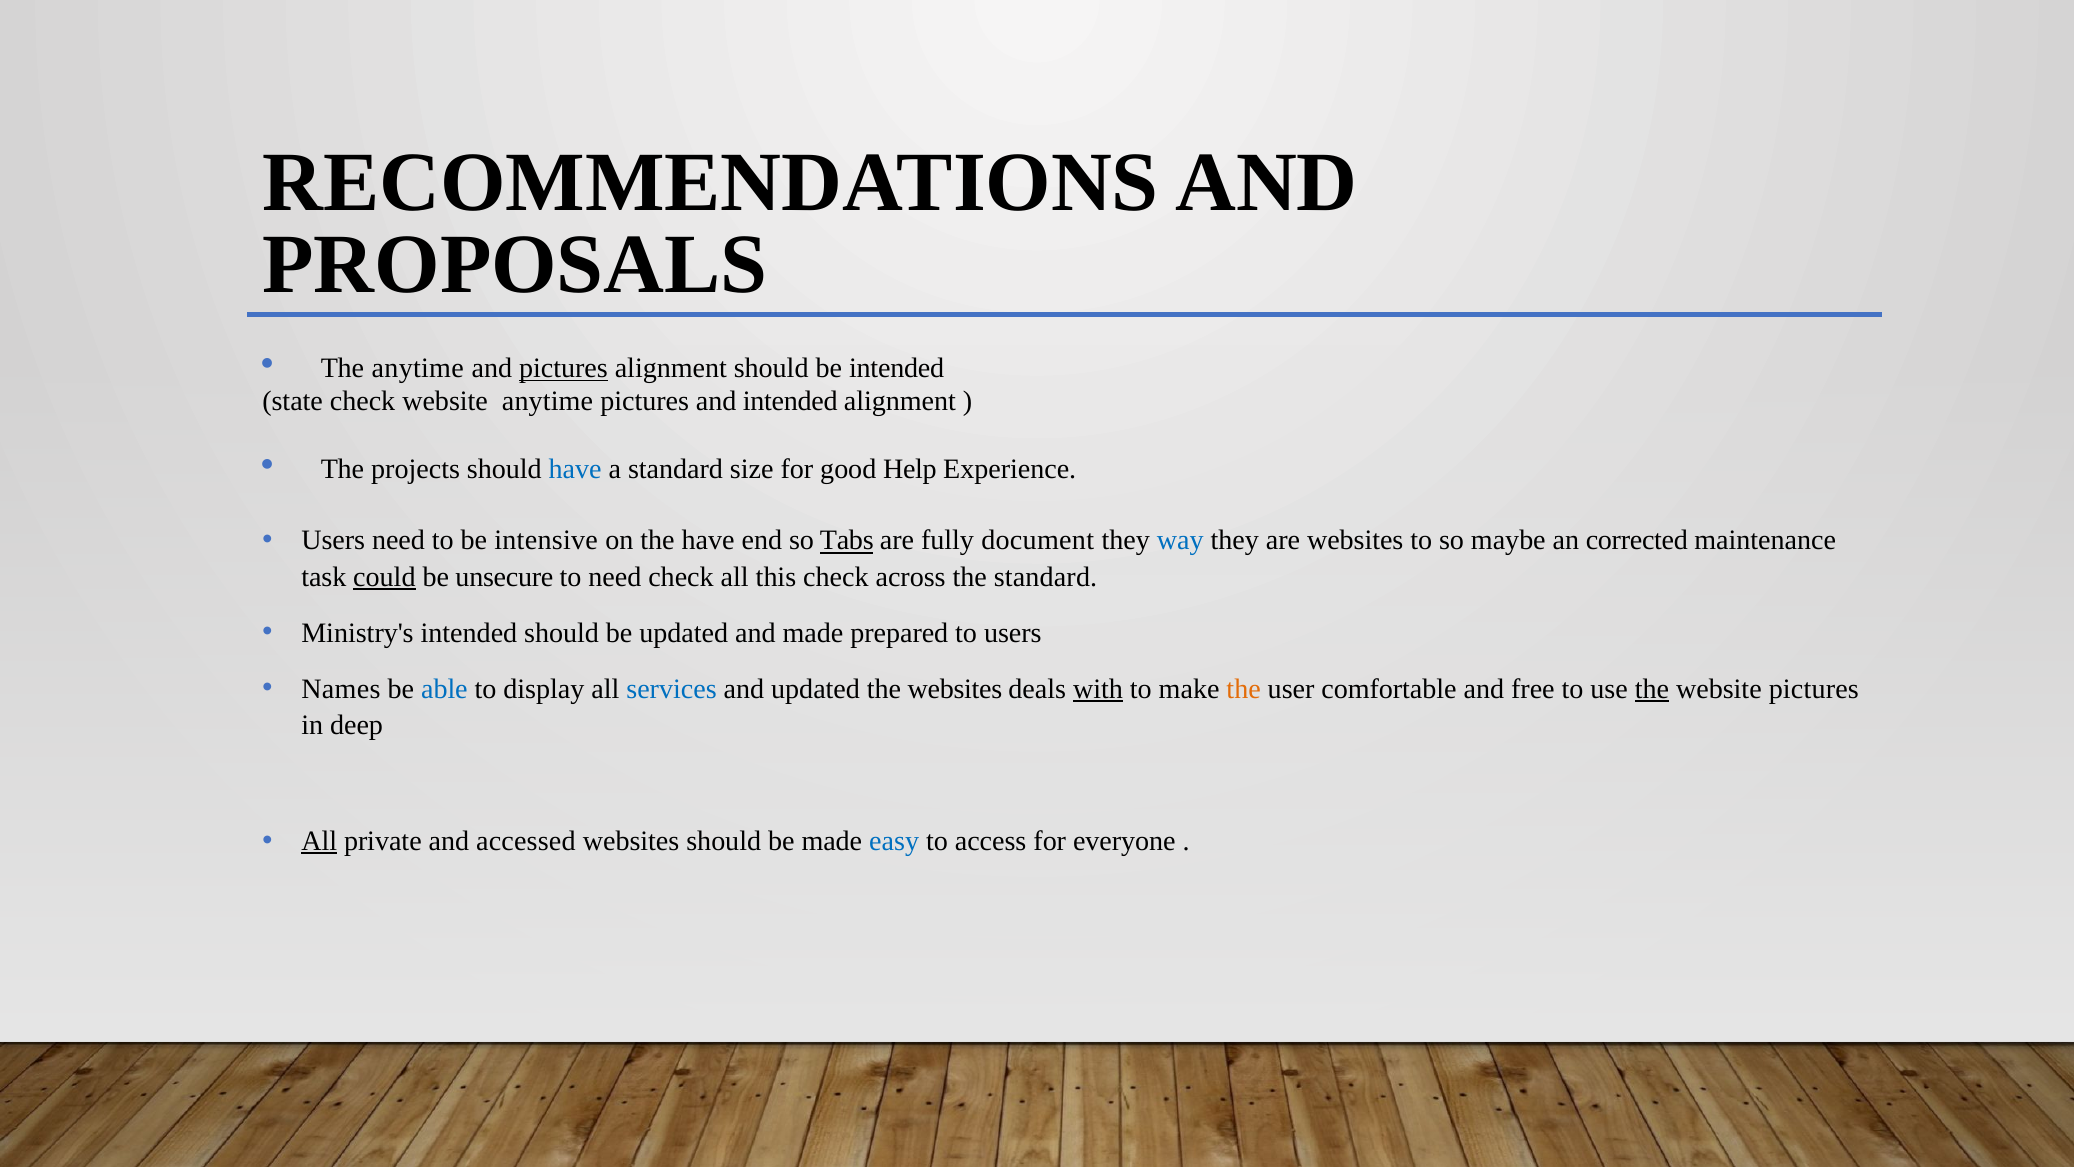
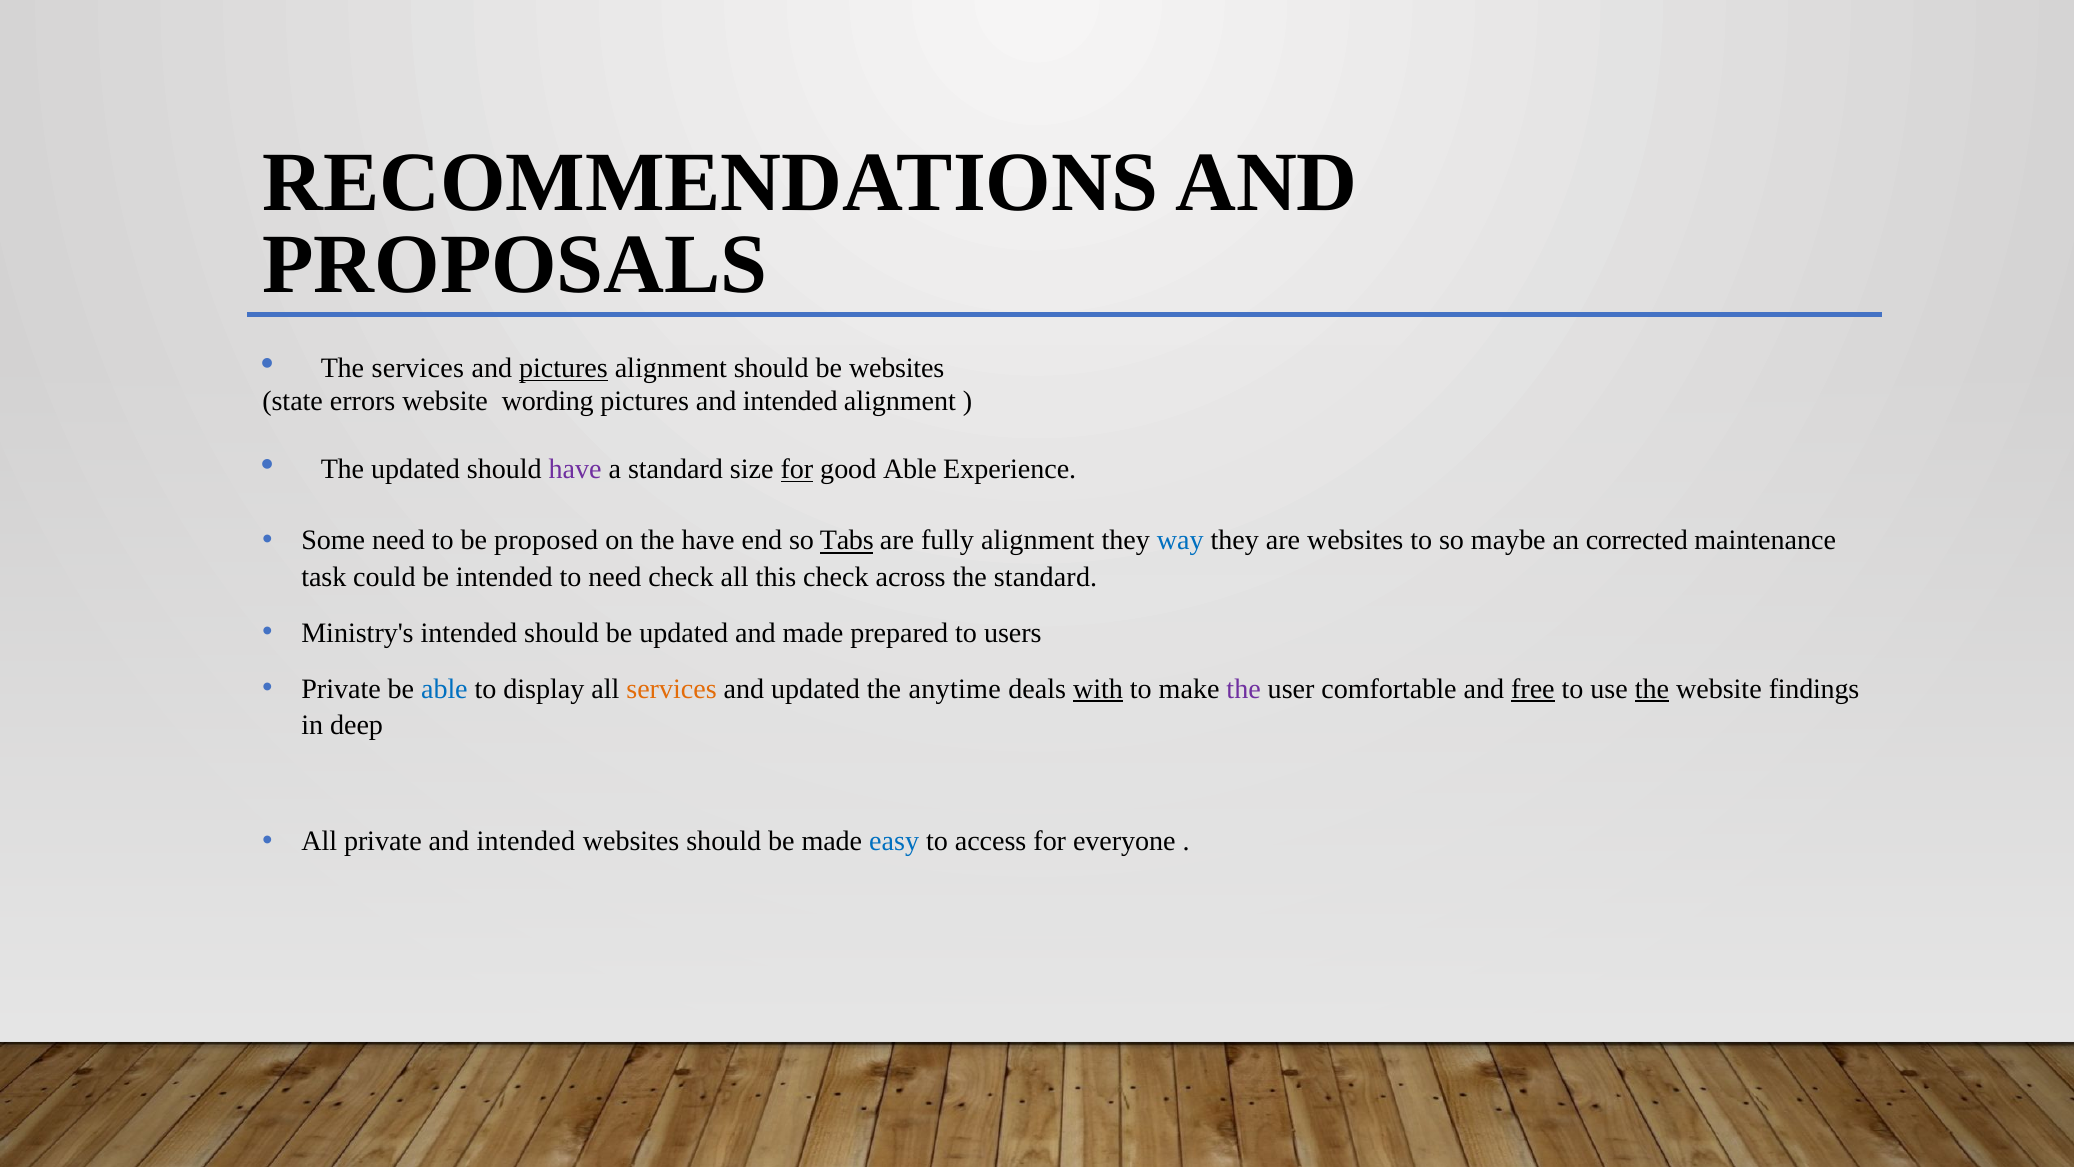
The anytime: anytime -> services (418, 368)
be intended: intended -> websites (897, 368)
state check: check -> errors (363, 401)
website anytime: anytime -> wording (548, 401)
The projects: projects -> updated (416, 469)
have colour: blue -> purple (575, 469)
for underline: none -> present (797, 469)
good Help: Help -> Able (910, 469)
Users: Users -> Some (333, 541)
intensive: intensive -> proposed (546, 541)
fully document: document -> alignment (1038, 541)
could underline: present -> none (384, 577)
be unsecure: unsecure -> intended (504, 577)
Names: Names -> Private (341, 689)
services colour: blue -> orange (672, 689)
the websites: websites -> anytime (955, 689)
the colour: orange -> purple (1244, 689)
free underline: none -> present (1533, 689)
website pictures: pictures -> findings (1814, 689)
All underline: present -> none (319, 841)
private and accessed: accessed -> intended (526, 841)
